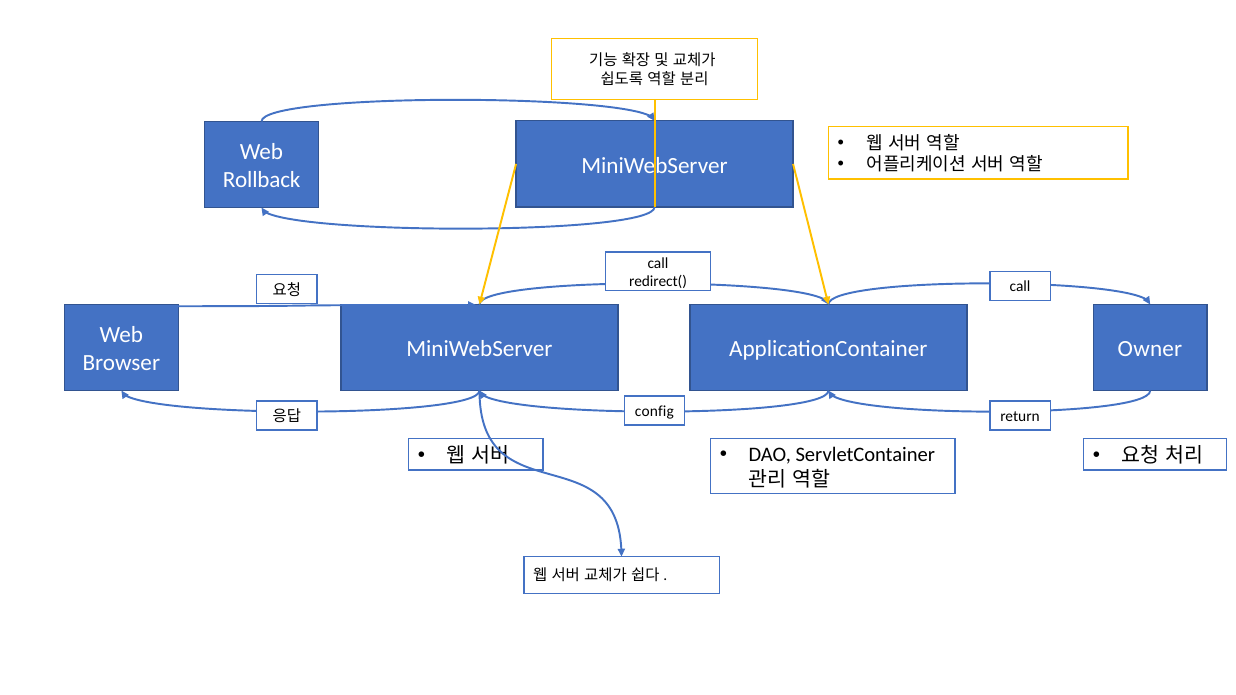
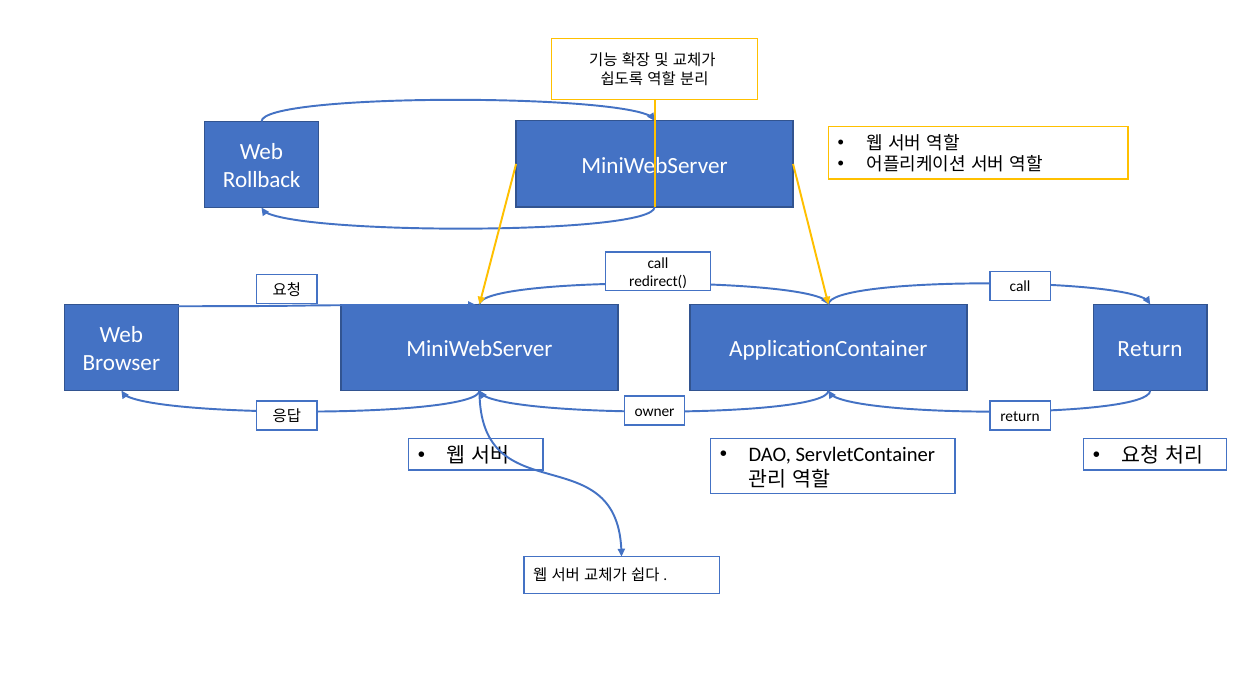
ApplicationContainer Owner: Owner -> Return (1150, 349)
config: config -> owner (655, 412)
